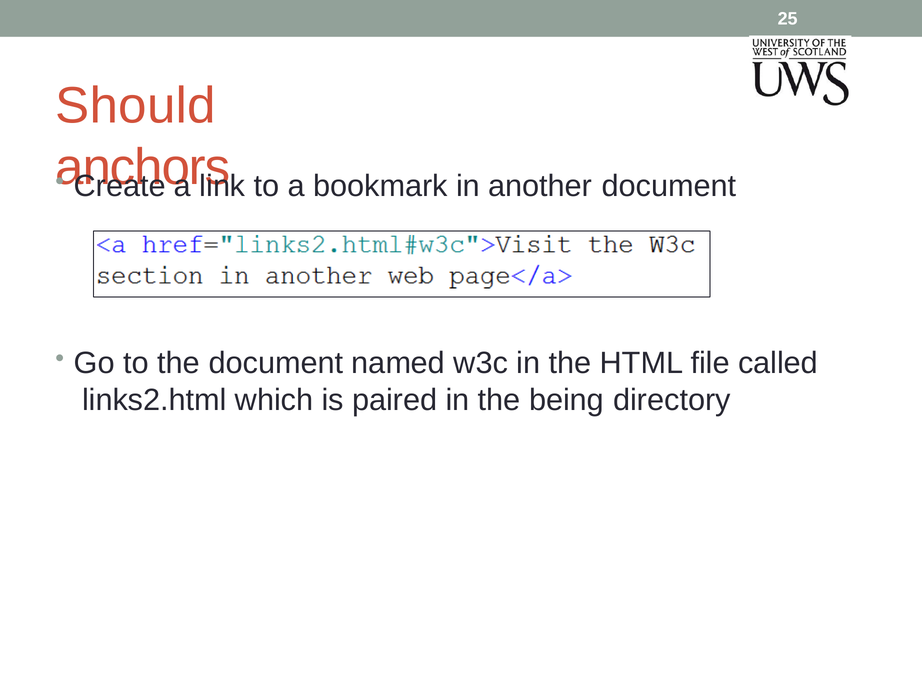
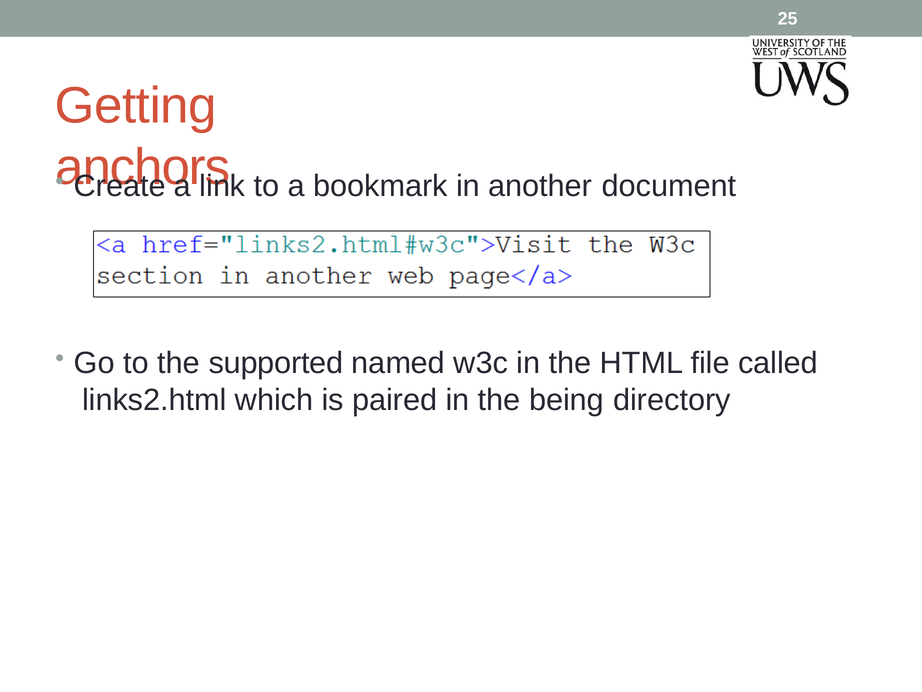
Should: Should -> Getting (136, 106)
the document: document -> supported (276, 363)
